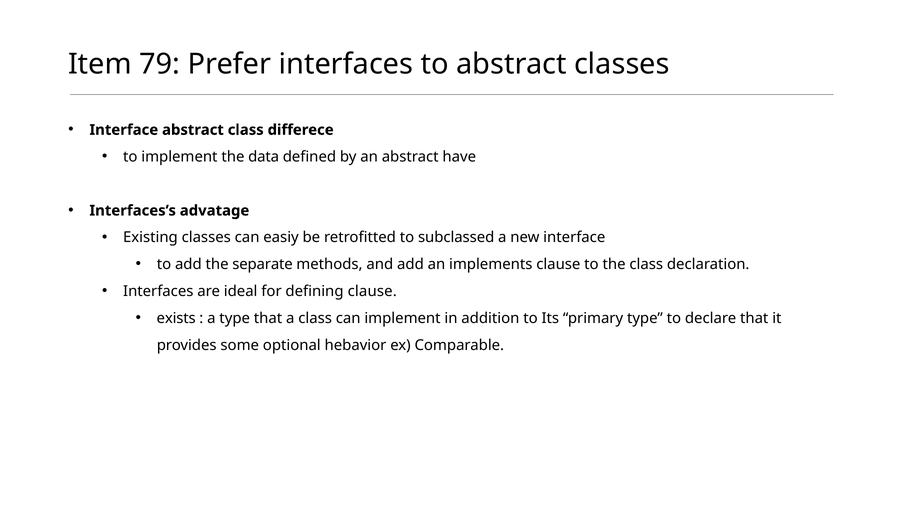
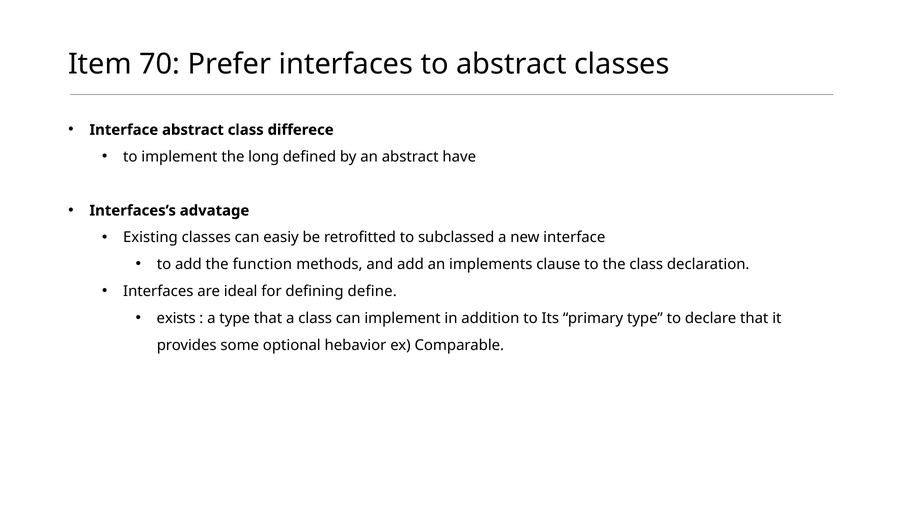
79: 79 -> 70 (160, 64)
data: data -> long (264, 157)
separate: separate -> function (262, 264)
defining clause: clause -> define (372, 291)
